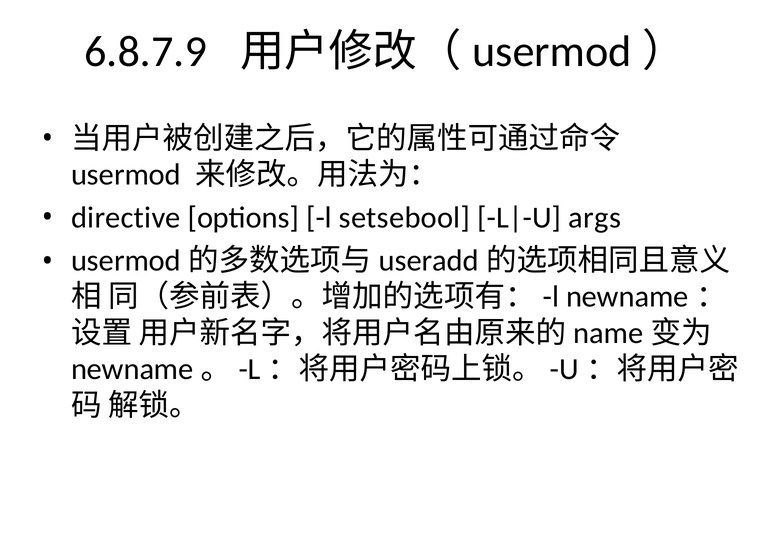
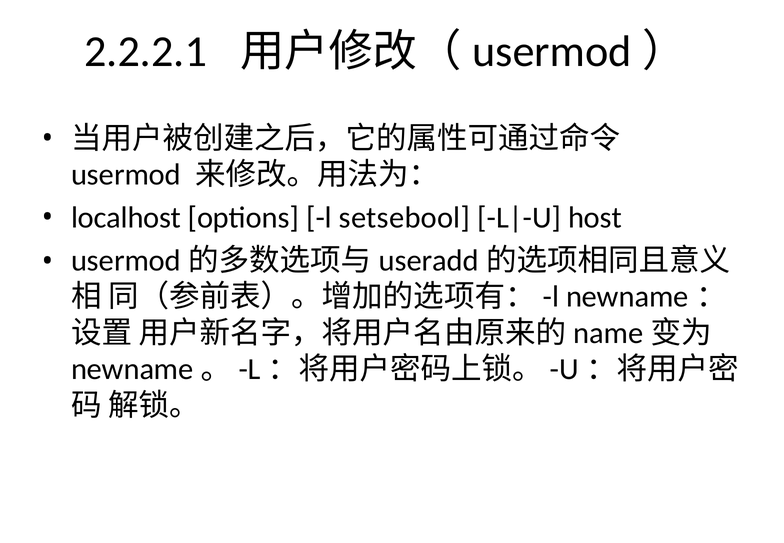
6.8.7.9: 6.8.7.9 -> 2.2.2.1 (145, 51)
directive: directive -> localhost (126, 217)
args: args -> host (595, 217)
